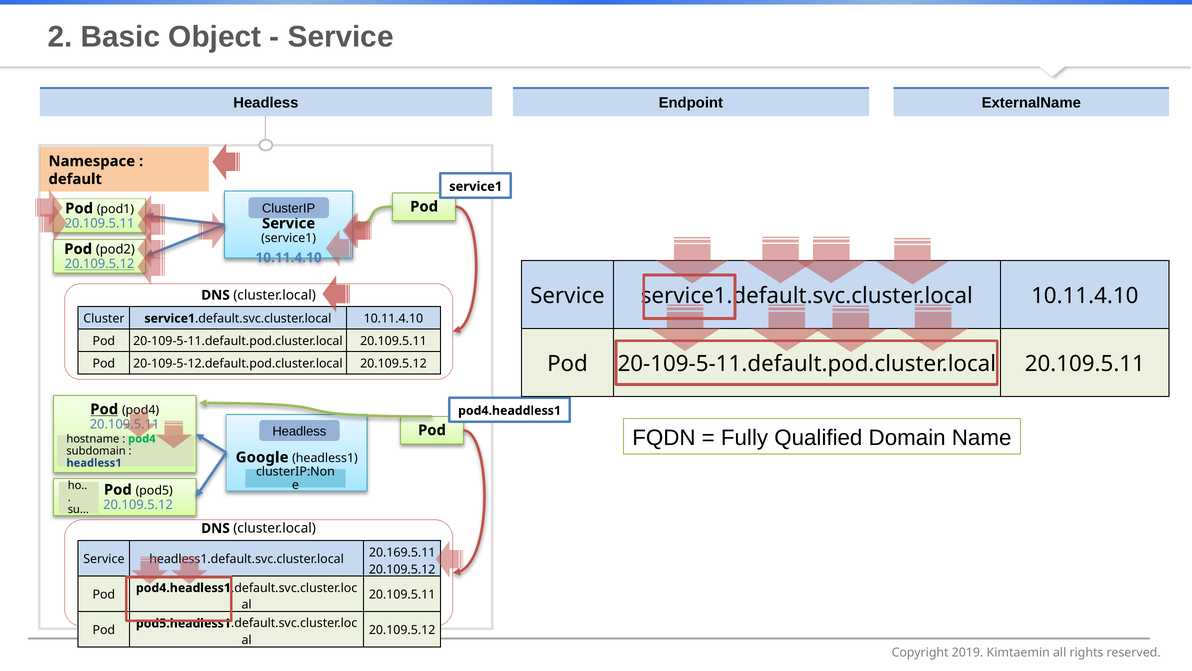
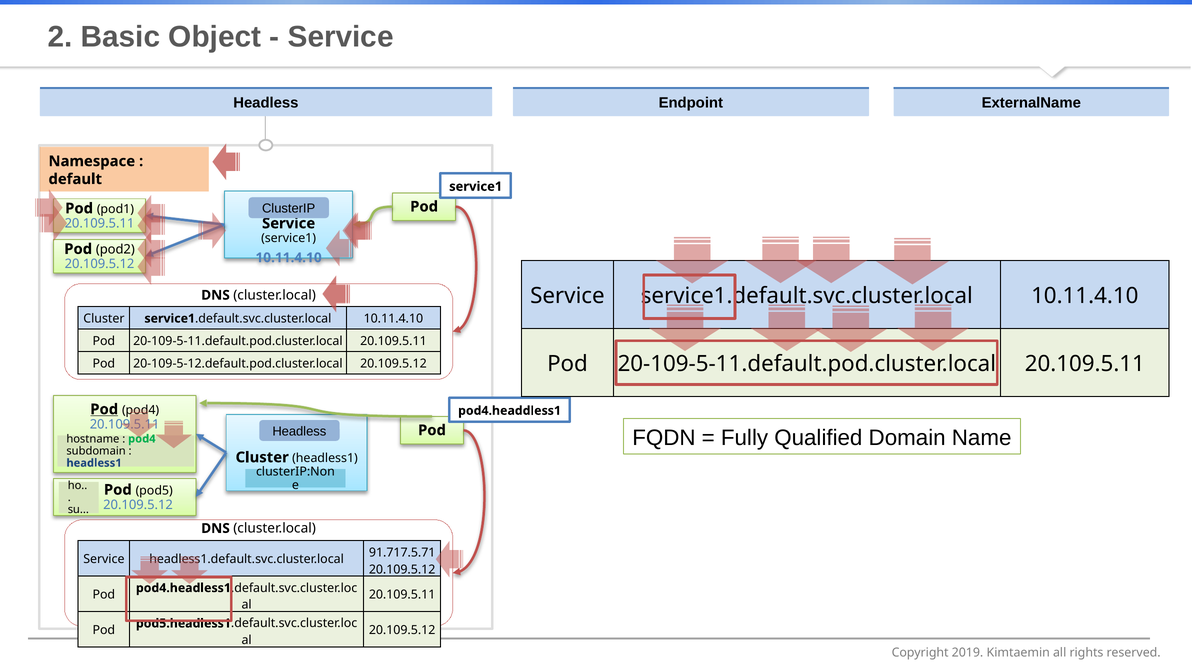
20.109.5.12 underline: present -> none (100, 264)
Google: Google -> Cluster (262, 457)
20.169.5.11: 20.169.5.11 -> 91.717.5.71 (402, 552)
